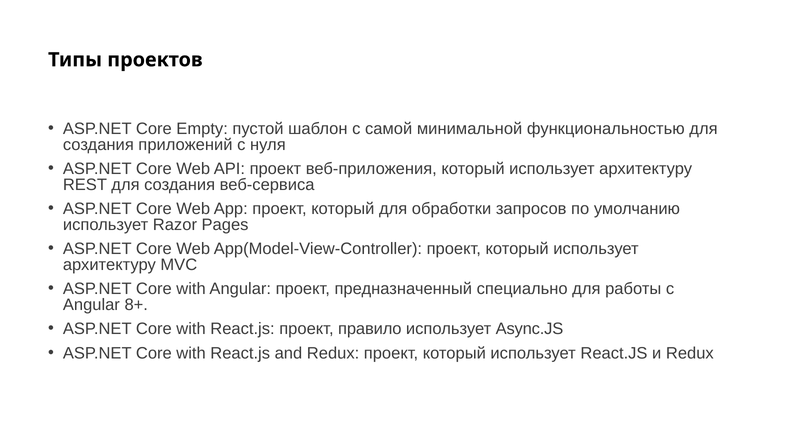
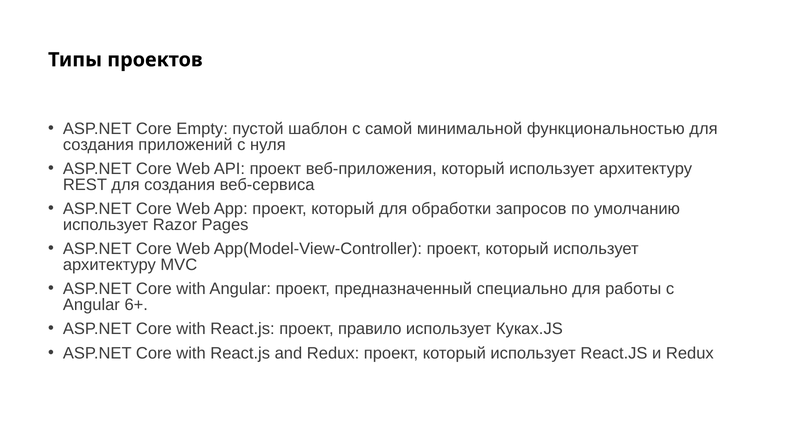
8+: 8+ -> 6+ (136, 305)
Async.JS: Async.JS -> Куках.JS (529, 329)
